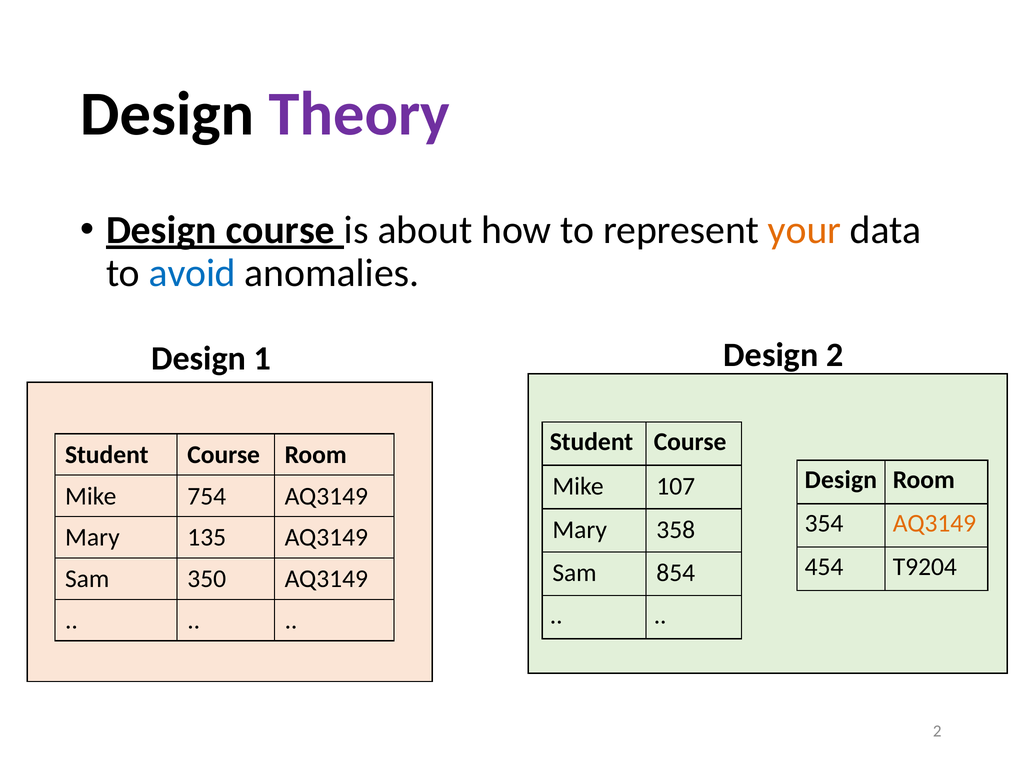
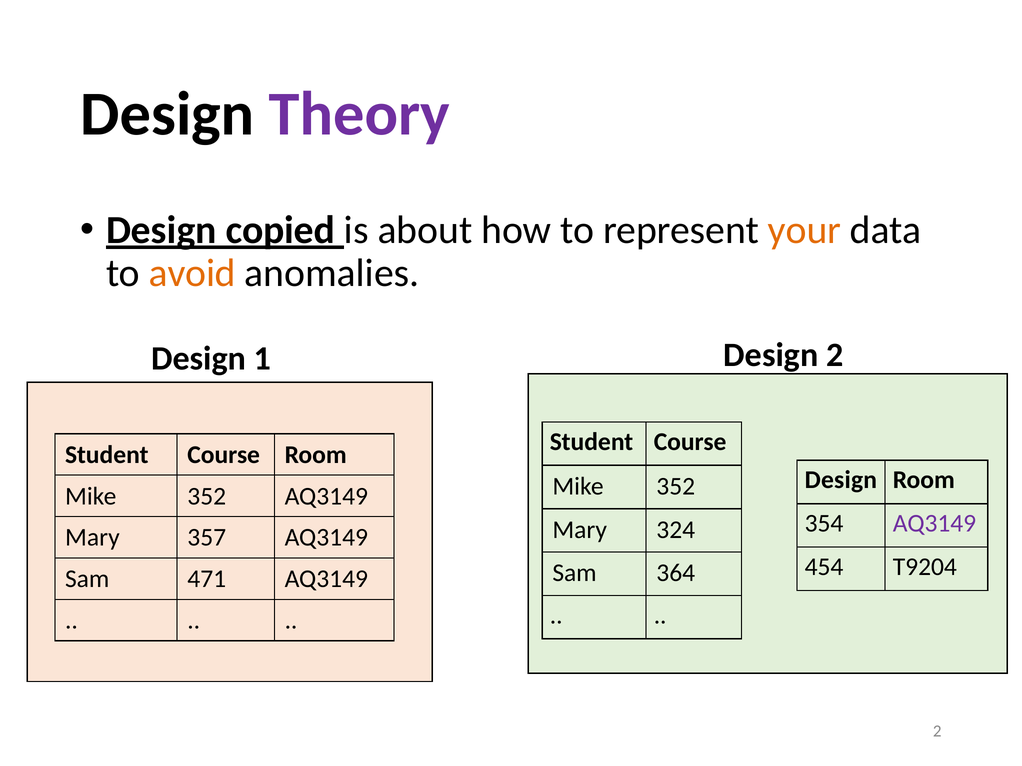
Design course: course -> copied (280, 230)
avoid colour: blue -> orange (192, 273)
107: 107 -> 352 (676, 487)
754: 754 -> 352 (207, 496)
AQ3149 colour: orange -> purple (934, 524)
358: 358 -> 324 (676, 530)
135: 135 -> 357 (207, 538)
854: 854 -> 364 (676, 573)
350: 350 -> 471 (207, 579)
